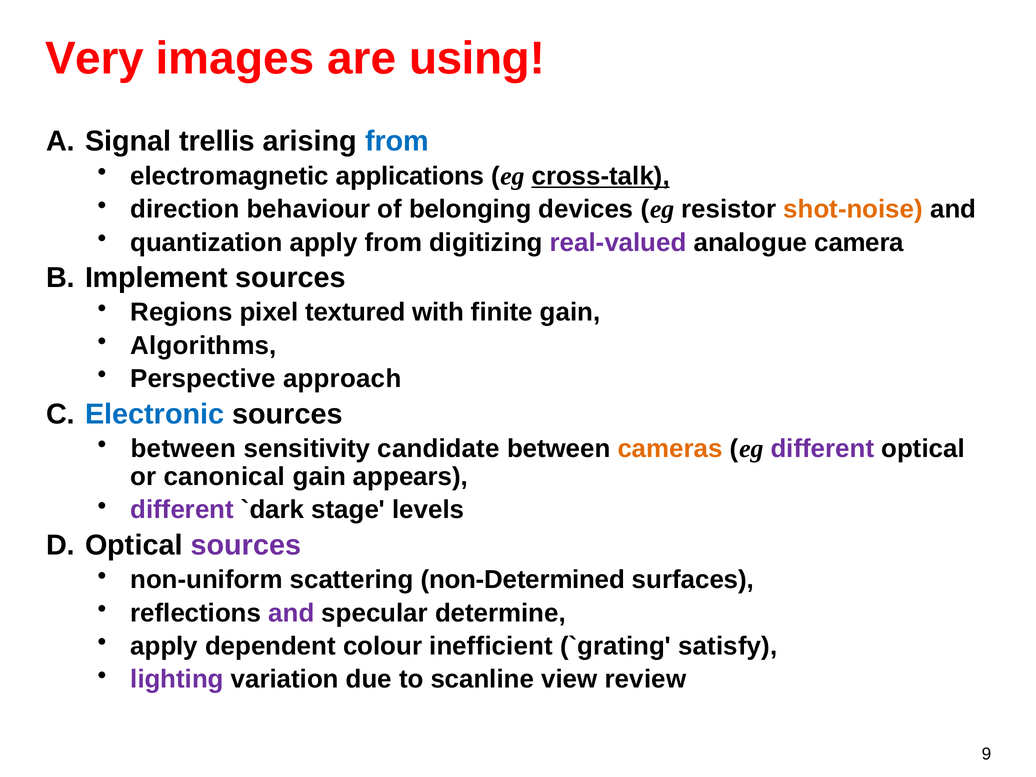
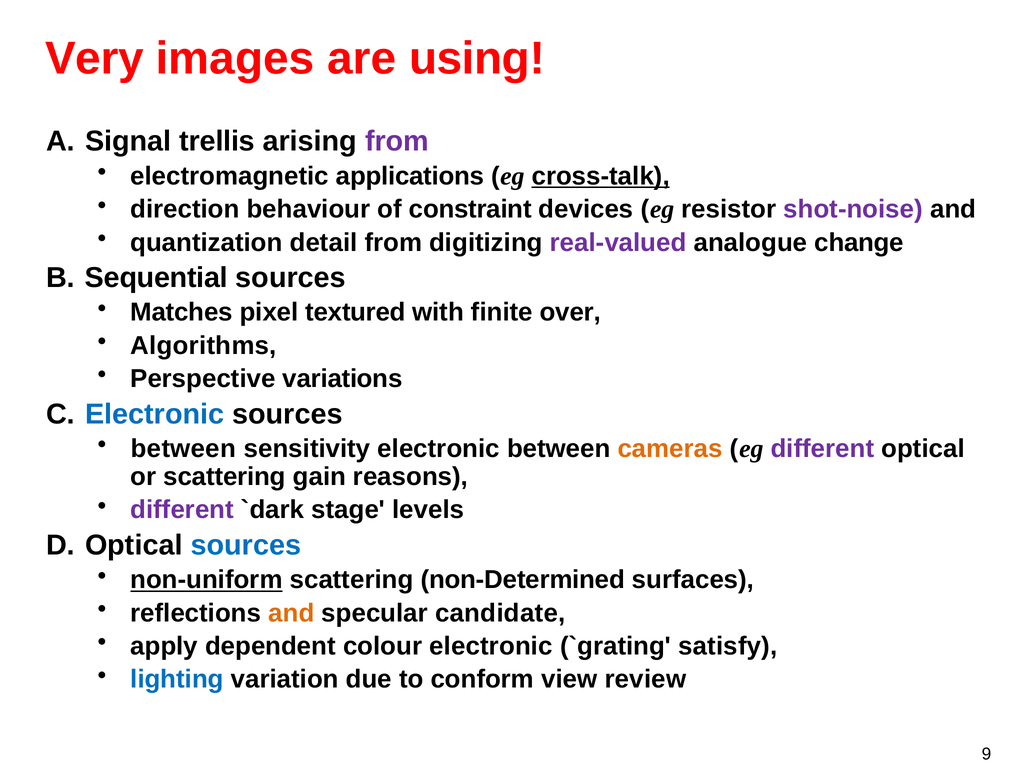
from colour: blue -> purple (397, 141)
belonging: belonging -> constraint (470, 209)
shot-noise colour: orange -> purple (853, 209)
quantization apply: apply -> detail (324, 242)
camera: camera -> change (859, 242)
Implement: Implement -> Sequential (156, 278)
Regions: Regions -> Matches (182, 312)
finite gain: gain -> over (570, 312)
approach: approach -> variations (342, 379)
sensitivity candidate: candidate -> electronic (439, 449)
or canonical: canonical -> scattering (224, 477)
appears: appears -> reasons (411, 477)
sources colour: purple -> blue (246, 545)
non-uniform underline: none -> present (206, 580)
and colour: purple -> orange (291, 613)
determine: determine -> candidate (500, 613)
colour inefficient: inefficient -> electronic (491, 646)
lighting colour: purple -> blue (177, 679)
scanline: scanline -> conform (482, 679)
